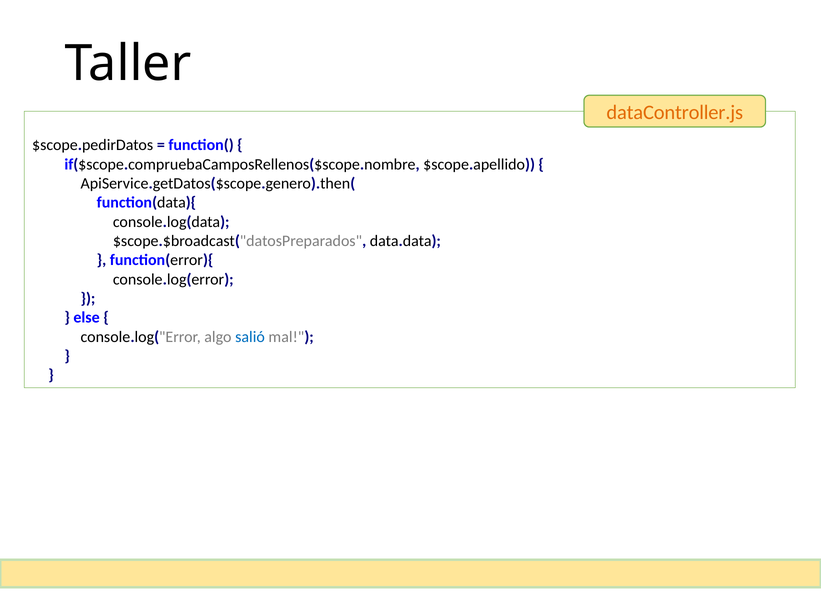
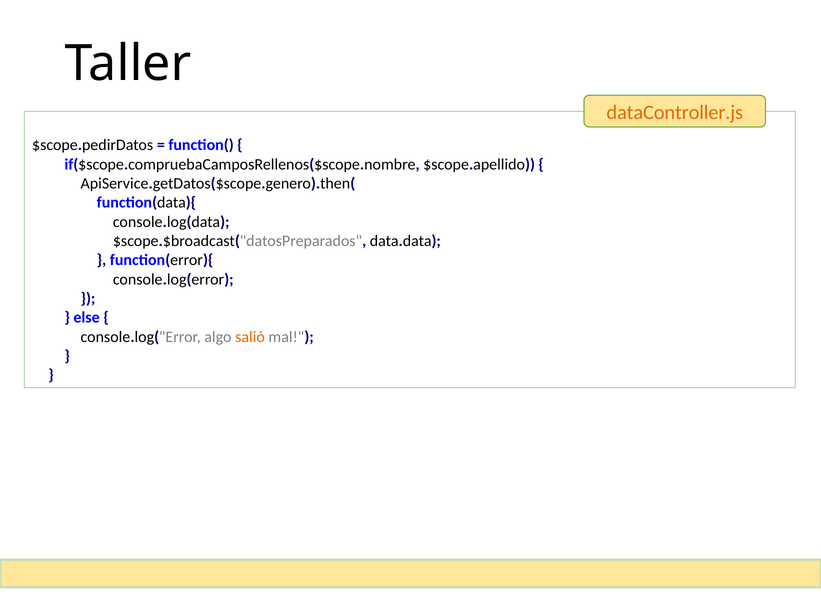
salió colour: blue -> orange (250, 337)
